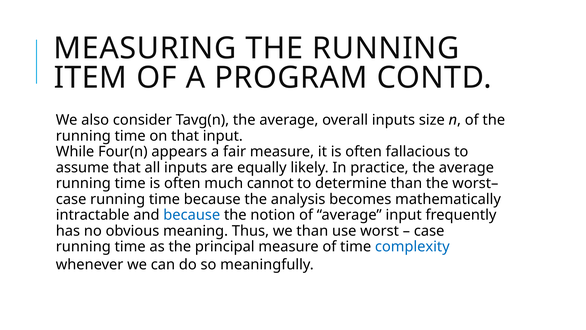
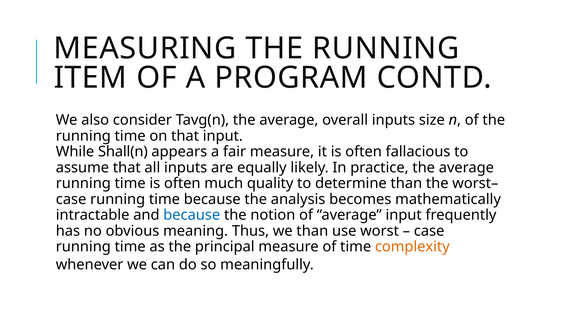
Four(n: Four(n -> Shall(n (123, 152)
cannot: cannot -> quality (270, 183)
complexity colour: blue -> orange (412, 246)
